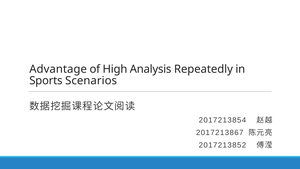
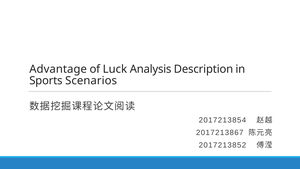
High: High -> Luck (115, 69)
Repeatedly: Repeatedly -> Description (203, 69)
